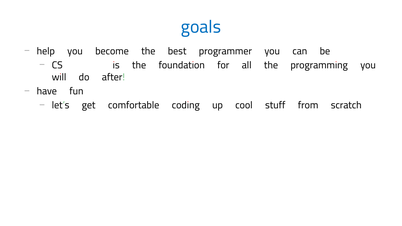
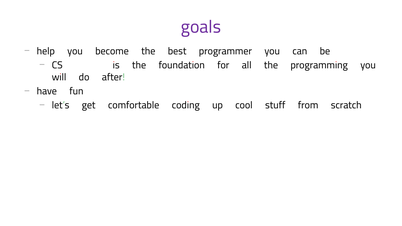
goals colour: blue -> purple (201, 27)
